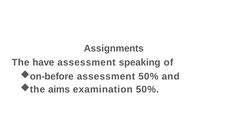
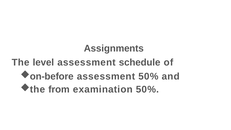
have: have -> level (43, 62)
speaking: speaking -> schedule (140, 62)
aims: aims -> from (59, 89)
